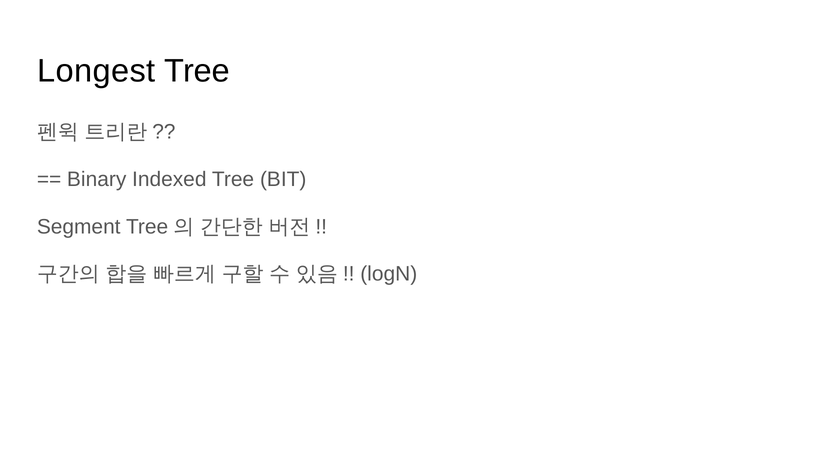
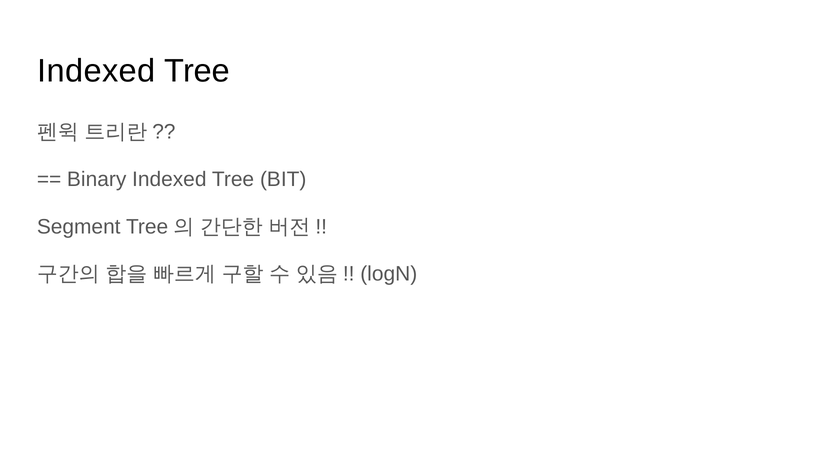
Longest: Longest -> Indexed (96, 71)
